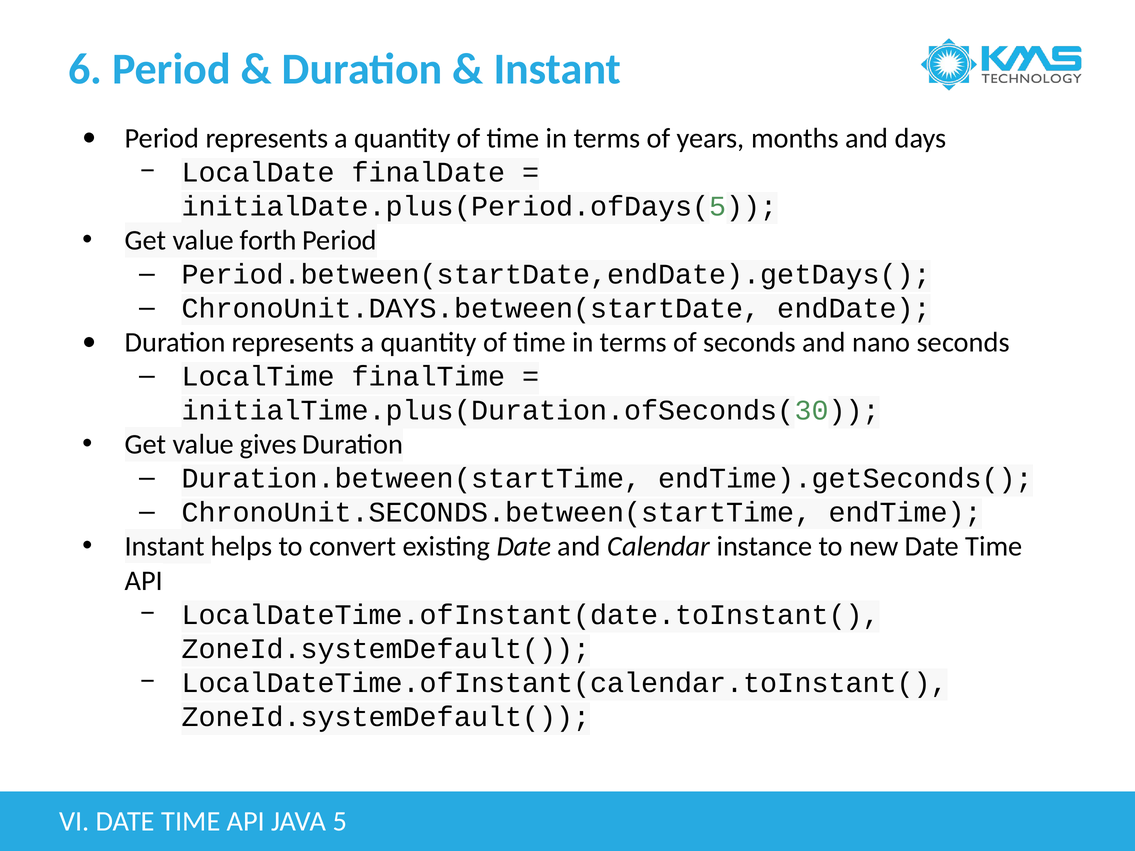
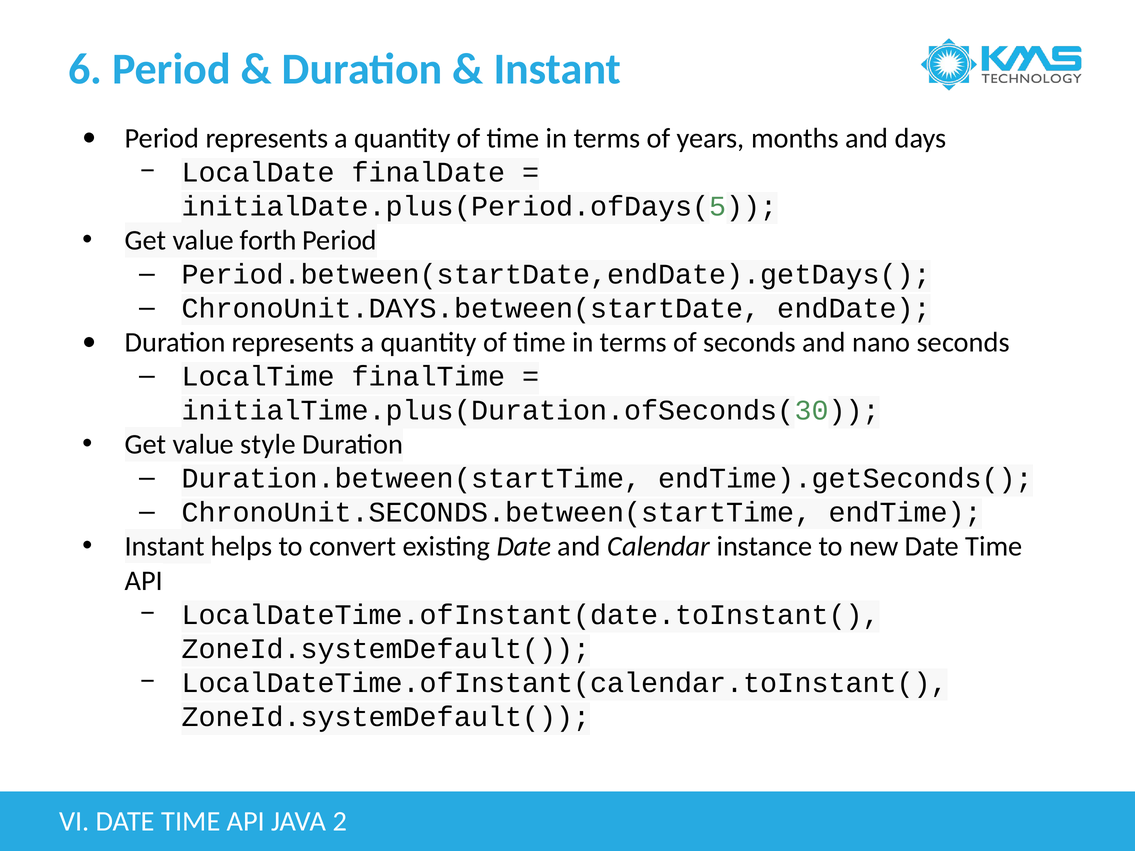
gives: gives -> style (268, 445)
5: 5 -> 2 (340, 822)
